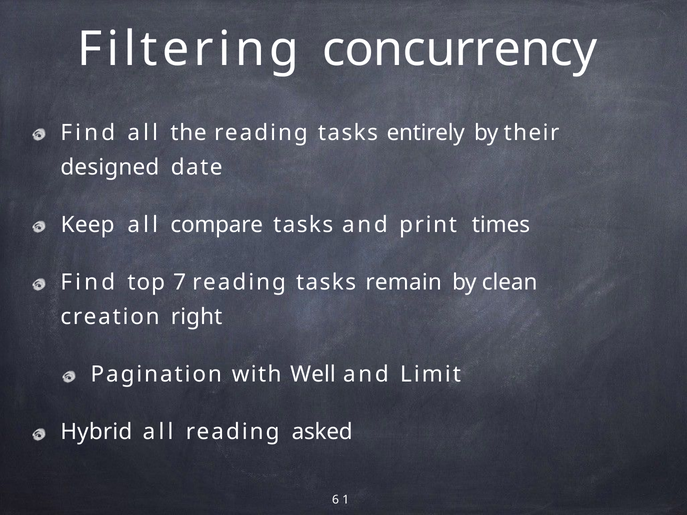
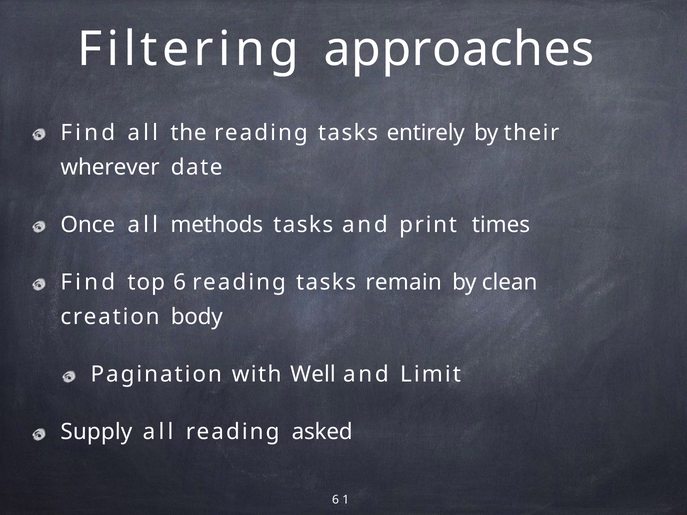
concurrency: concurrency -> approaches (459, 49)
designed: designed -> wherever (110, 167)
Keep: Keep -> Once (88, 225)
compare: compare -> methods (217, 225)
top 7: 7 -> 6 (180, 282)
right: right -> body (197, 317)
Hybrid: Hybrid -> Supply (96, 432)
